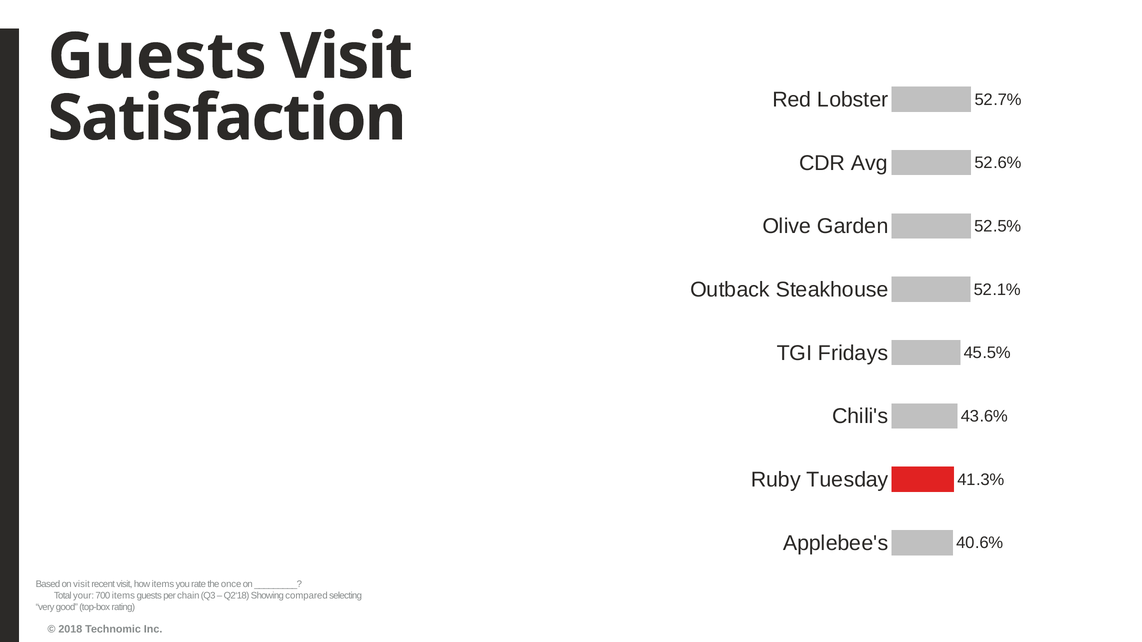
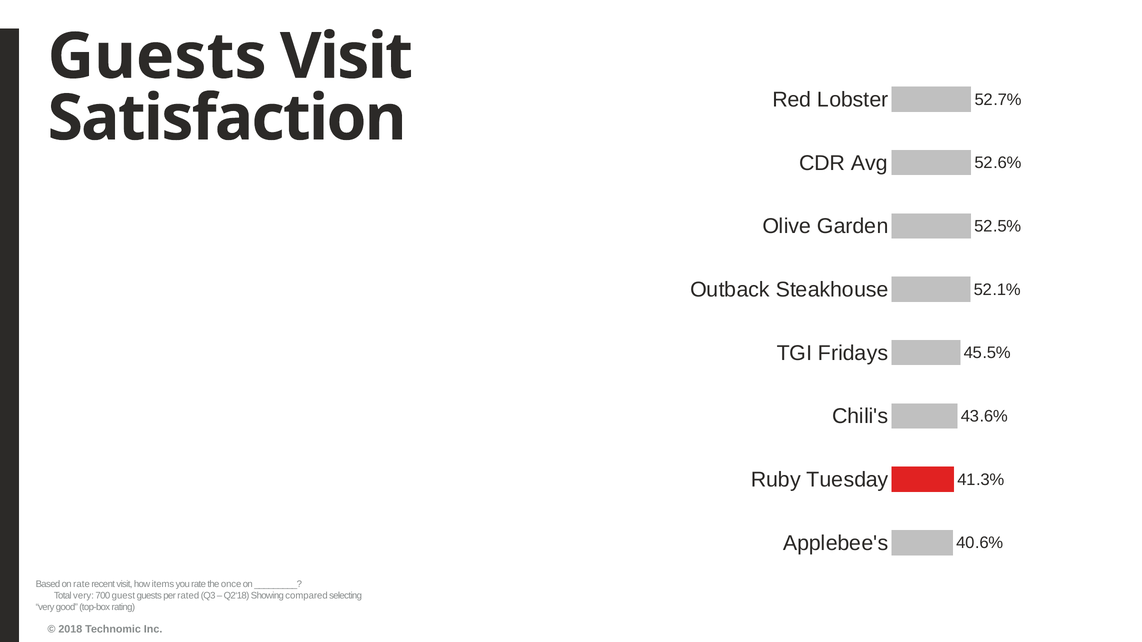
on visit: visit -> rate (81, 585)
Total your: your -> very (84, 596)
700 items: items -> guest (123, 596)
chain: chain -> rated (188, 596)
